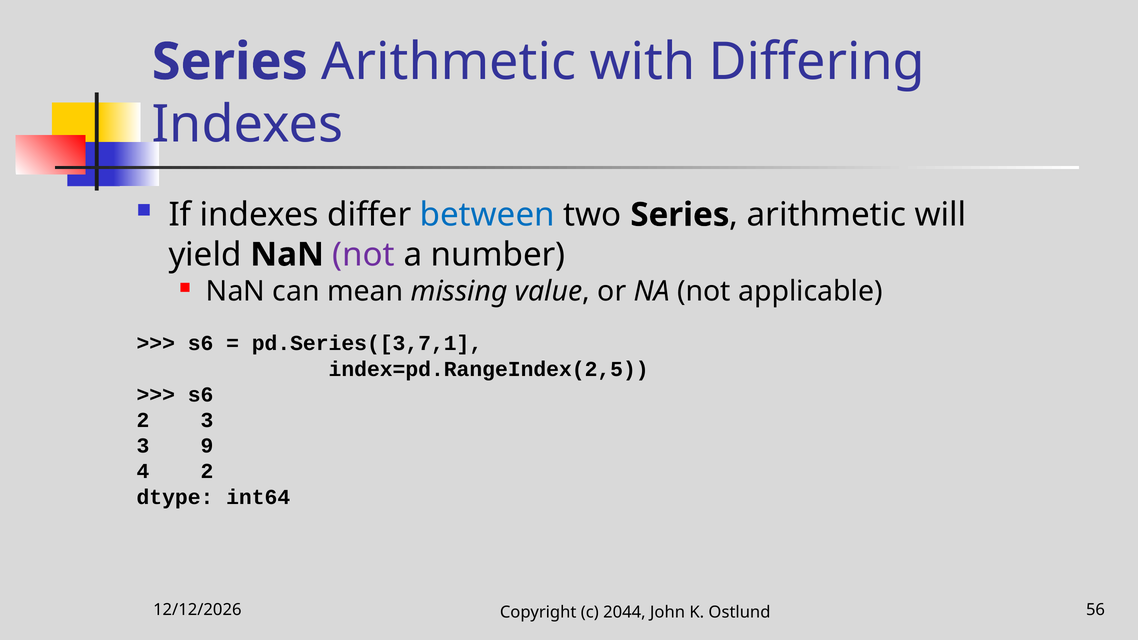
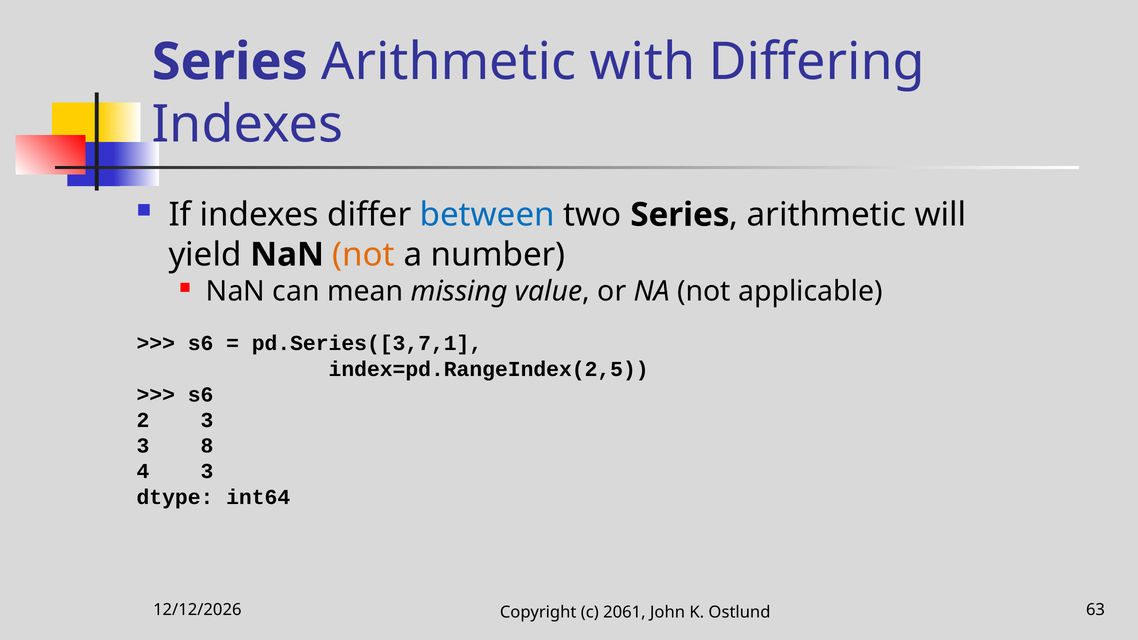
not colour: purple -> orange (364, 255)
9: 9 -> 8 (207, 446)
4 2: 2 -> 3 (207, 471)
2044: 2044 -> 2061 (624, 612)
56: 56 -> 63 (1096, 610)
